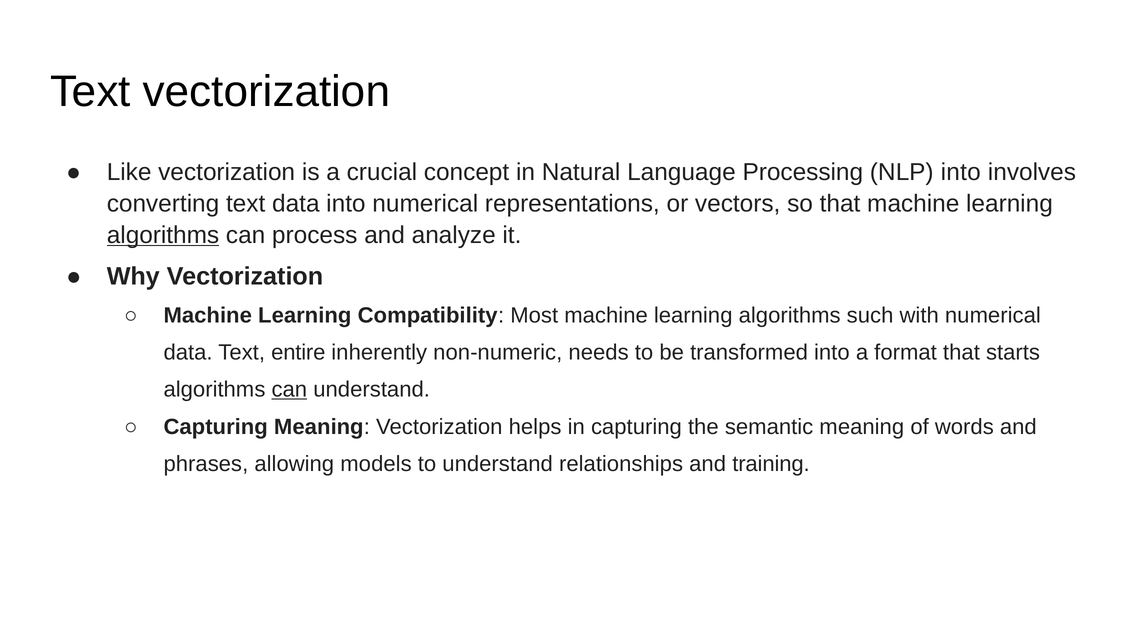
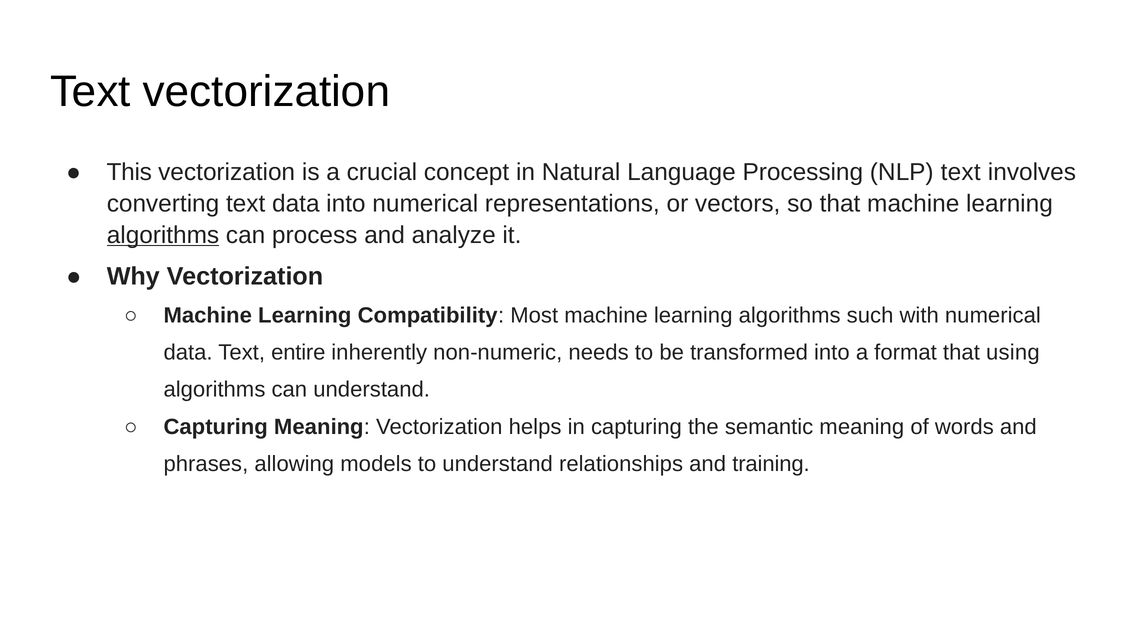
Like: Like -> This (129, 173)
NLP into: into -> text (961, 173)
starts: starts -> using (1013, 353)
can underline: present -> none (289, 390)
